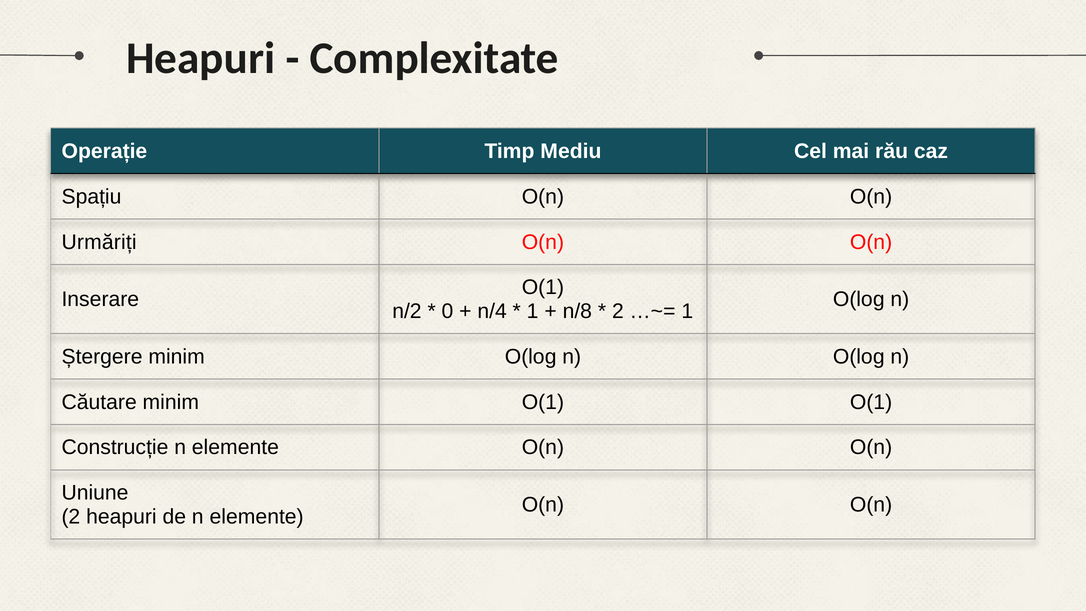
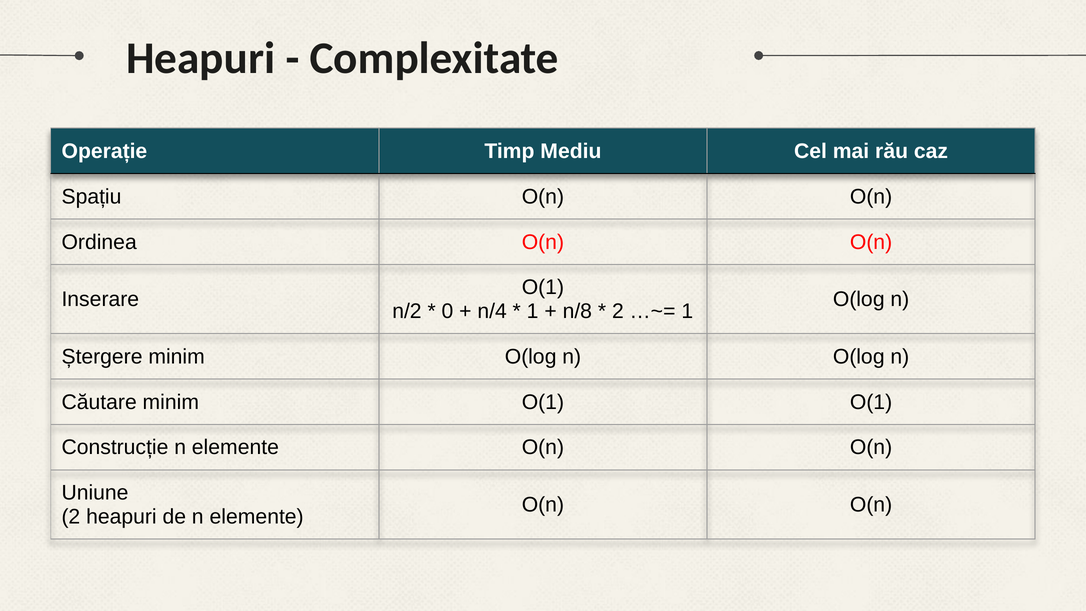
Urmăriți: Urmăriți -> Ordinea (99, 242)
